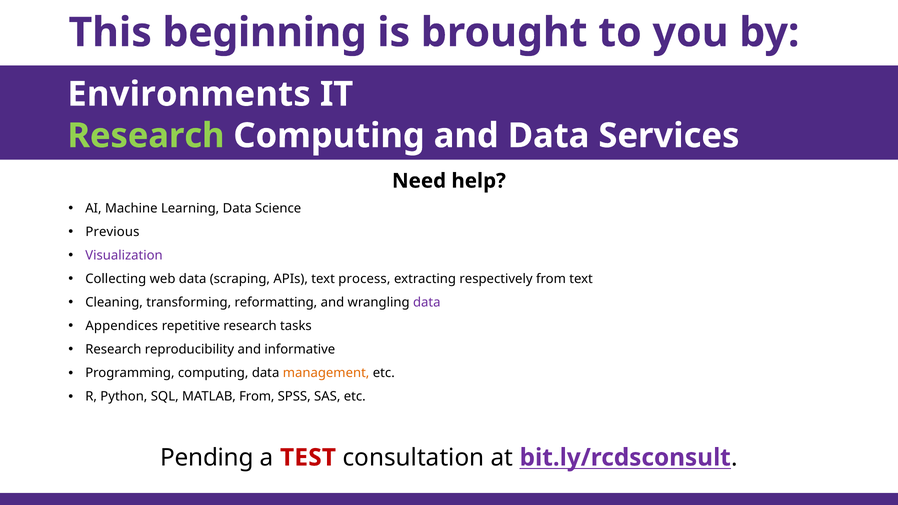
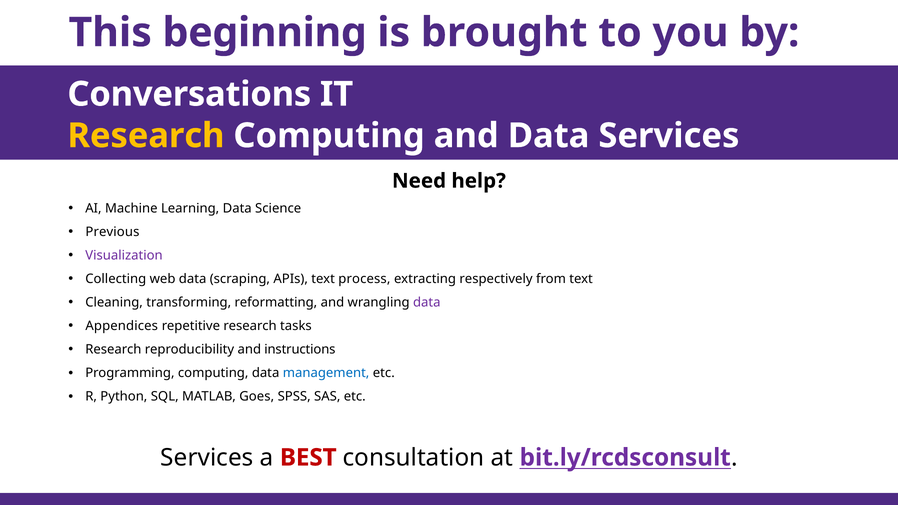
Environments: Environments -> Conversations (189, 94)
Research colour: light green -> yellow (146, 136)
informative: informative -> instructions (300, 350)
management colour: orange -> blue (326, 373)
MATLAB From: From -> Goes (257, 397)
Pending: Pending -> Services (207, 458)
TEST: TEST -> BEST (308, 458)
